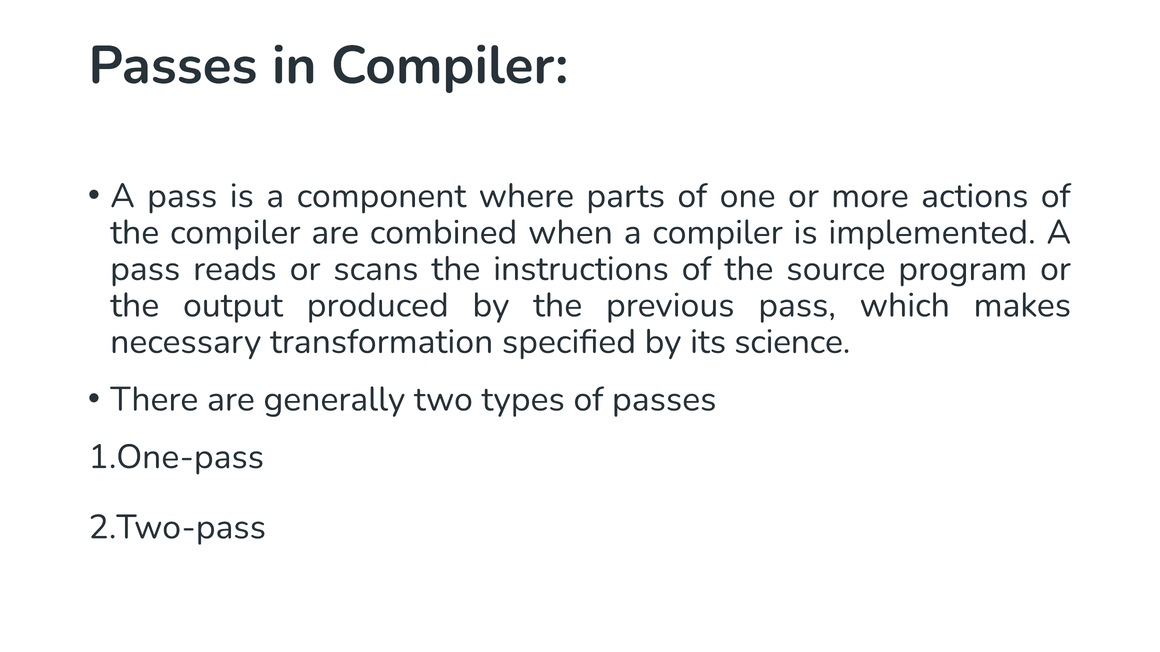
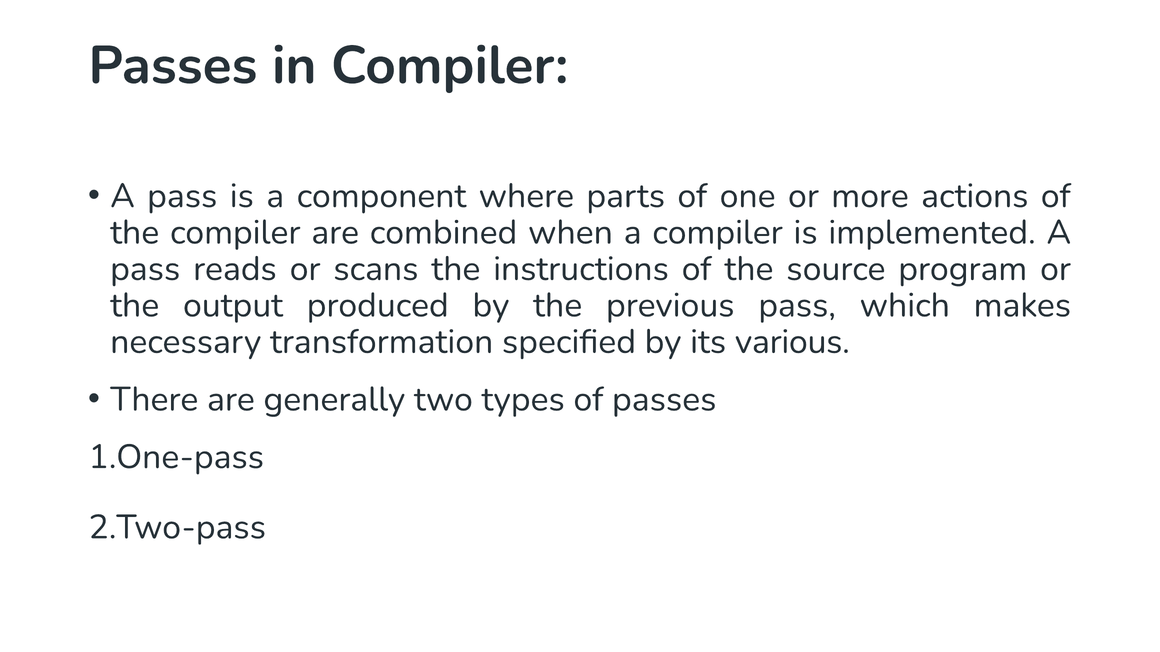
science: science -> various (792, 342)
